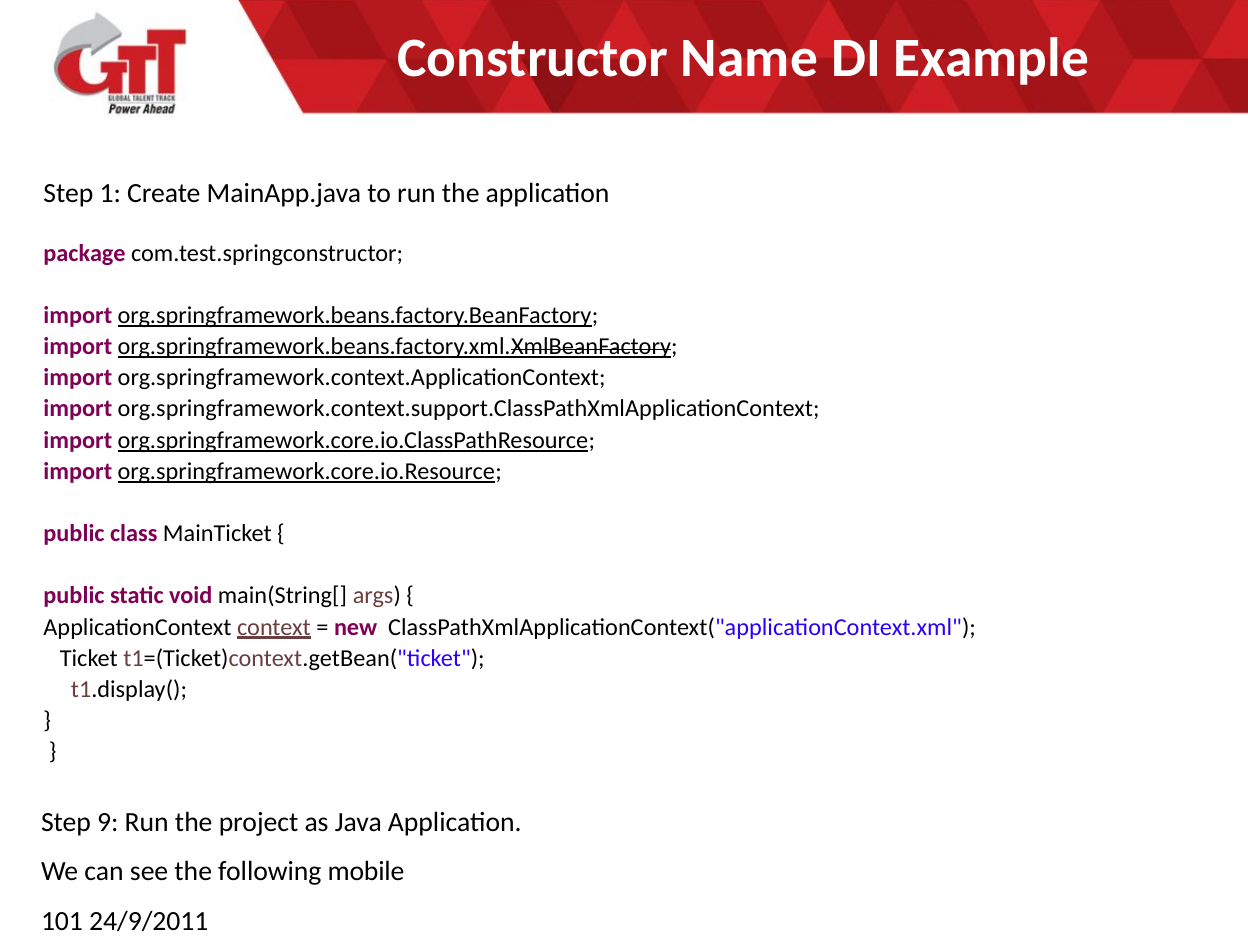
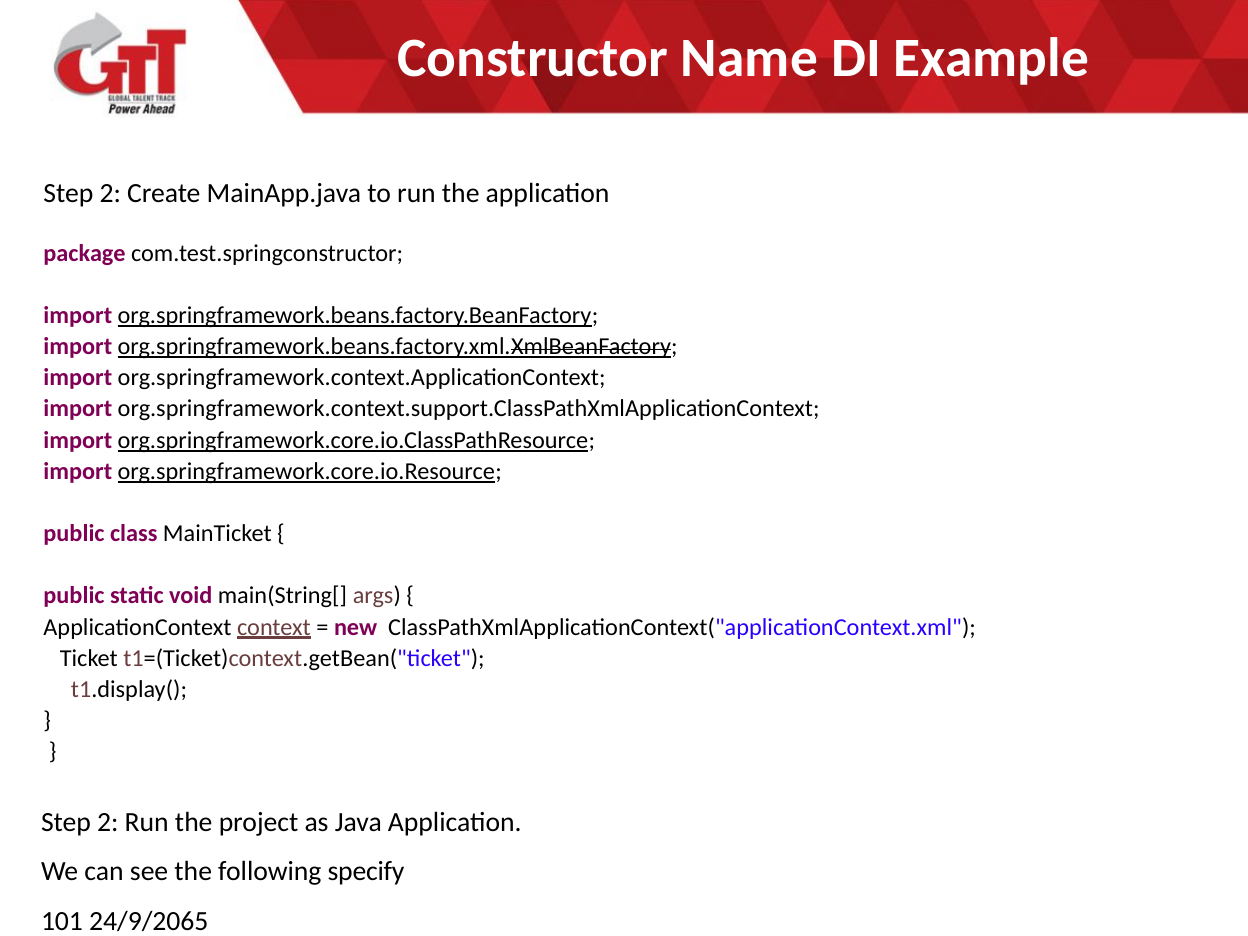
1: 1 -> 2 (110, 193)
9: 9 -> 2 (108, 822)
mobile: mobile -> specify (366, 872)
24/9/2011: 24/9/2011 -> 24/9/2065 (149, 921)
